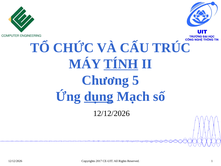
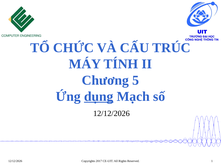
TÍNH underline: present -> none (121, 64)
